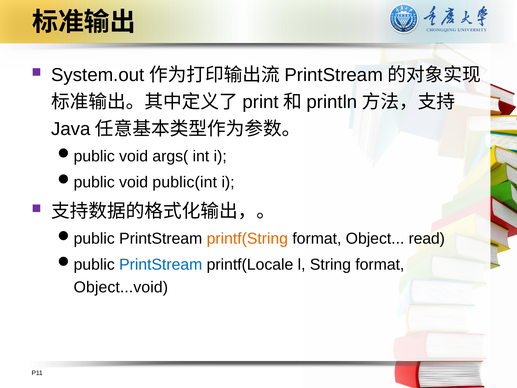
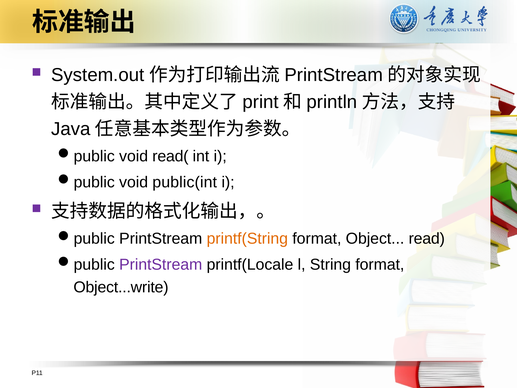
args(: args( -> read( (170, 156)
PrintStream colour: blue -> purple (161, 264)
Object...void: Object...void -> Object...write (121, 287)
